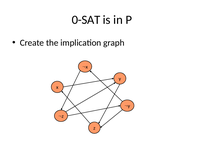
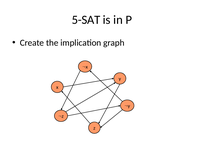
0-SAT: 0-SAT -> 5-SAT (86, 20)
